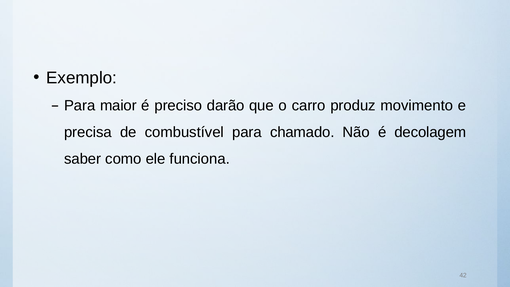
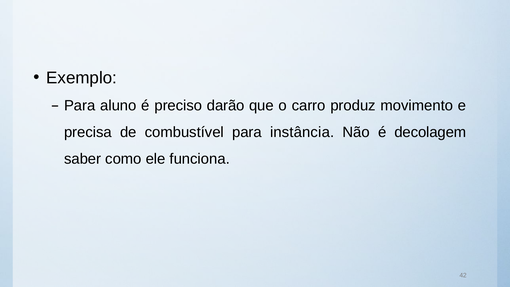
maior: maior -> aluno (118, 106)
chamado: chamado -> instância (302, 132)
